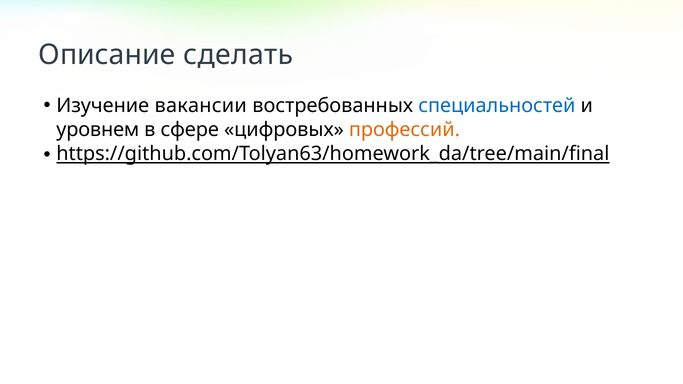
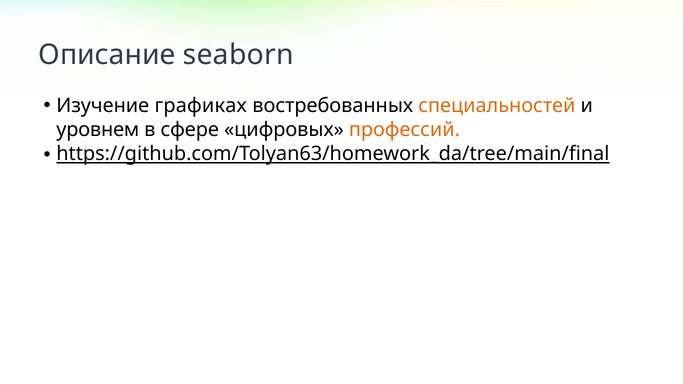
сделать: сделать -> seaborn (238, 55)
вакансии: вакансии -> графиках (201, 106)
специальностей colour: blue -> orange (497, 106)
